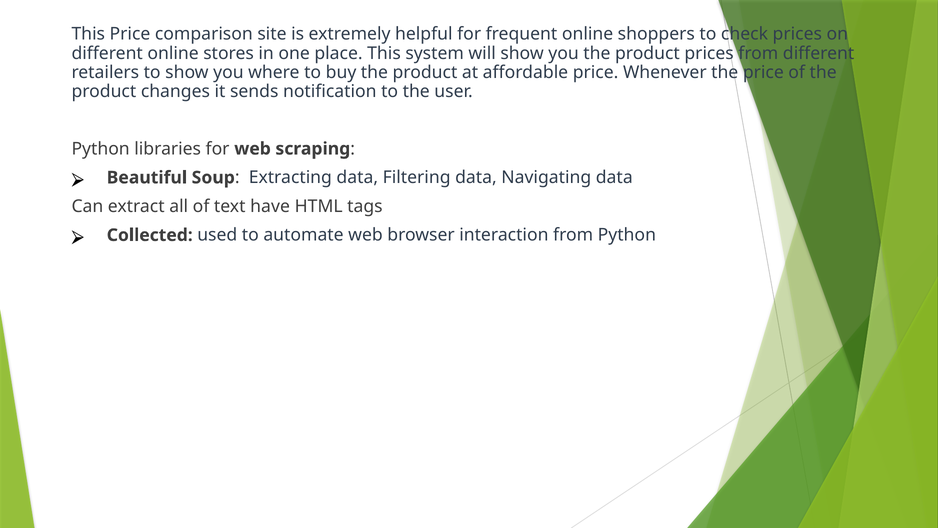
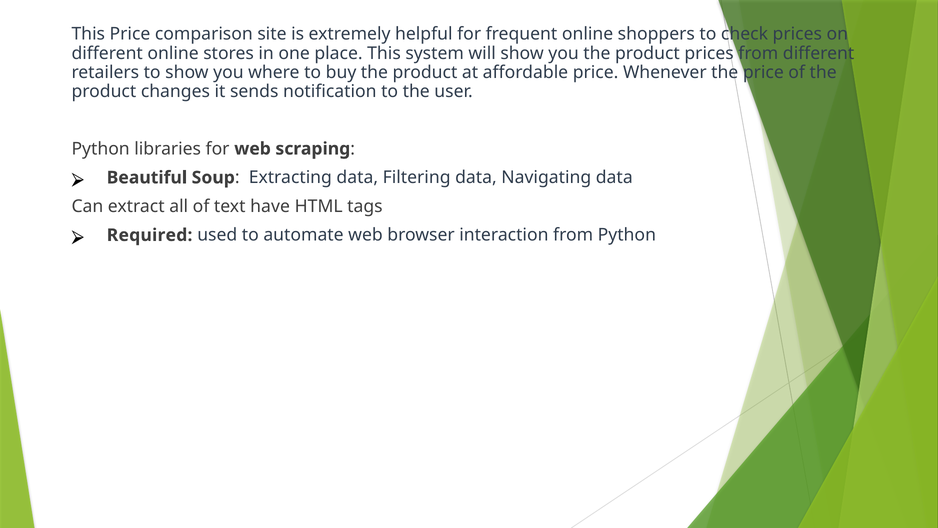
Collected: Collected -> Required (150, 235)
